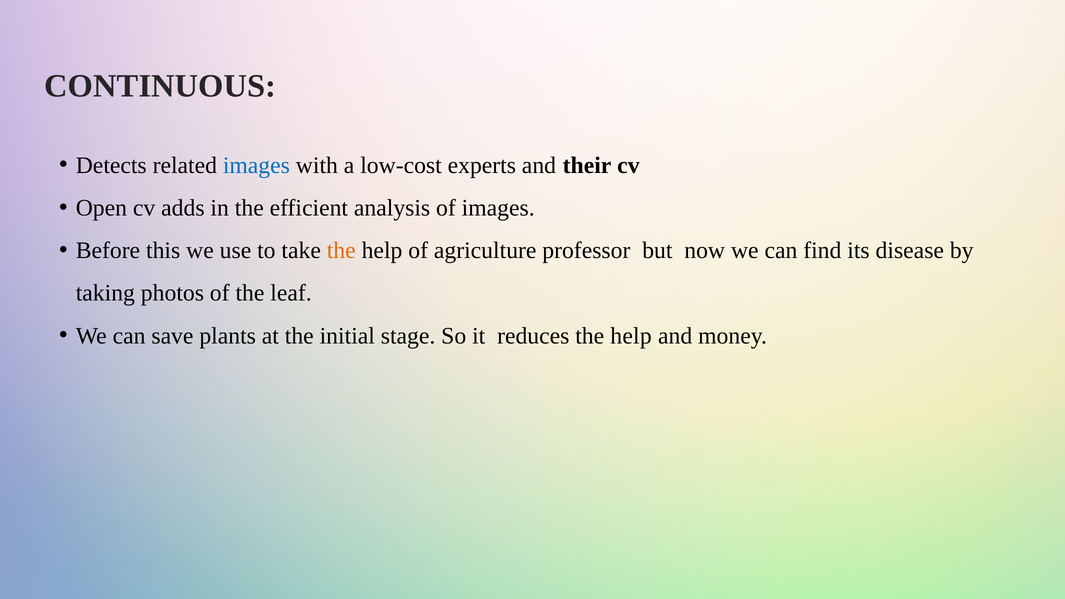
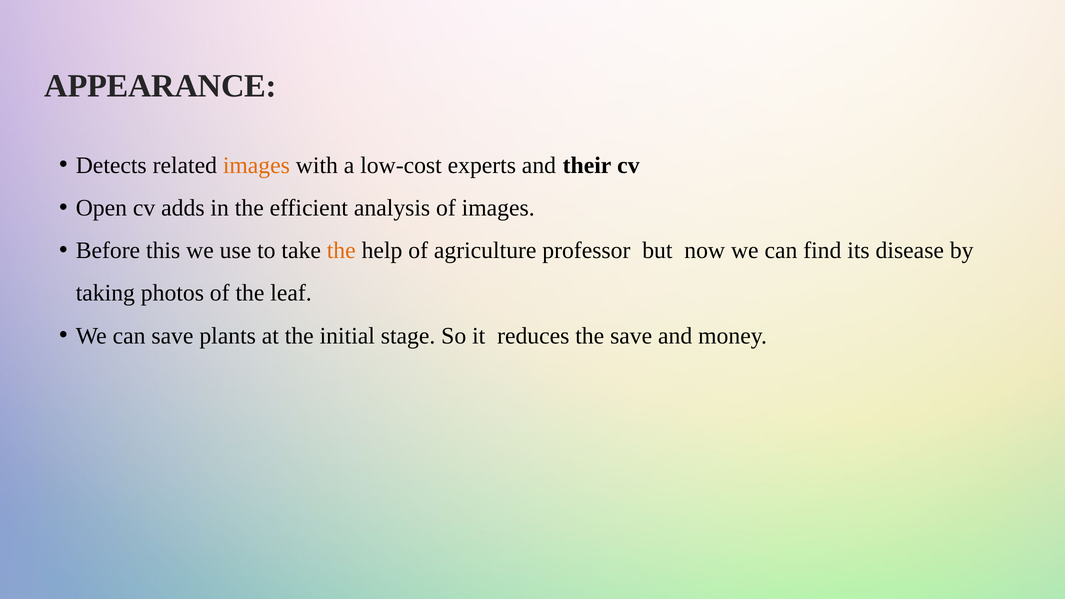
CONTINUOUS: CONTINUOUS -> APPEARANCE (160, 86)
images colour: blue -> orange (256, 165)
reduces the help: help -> save (631, 336)
